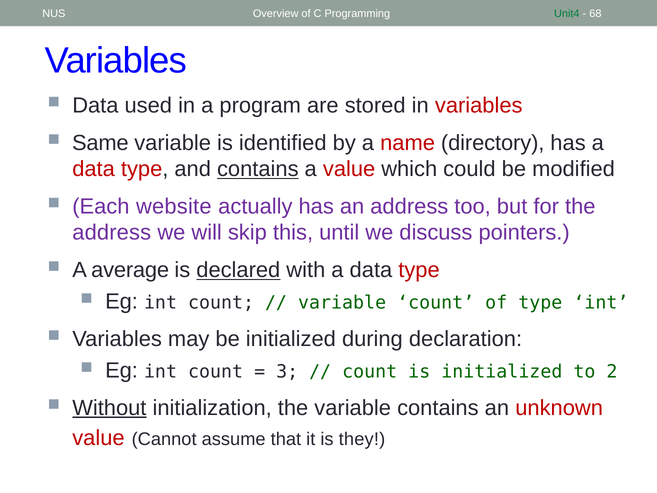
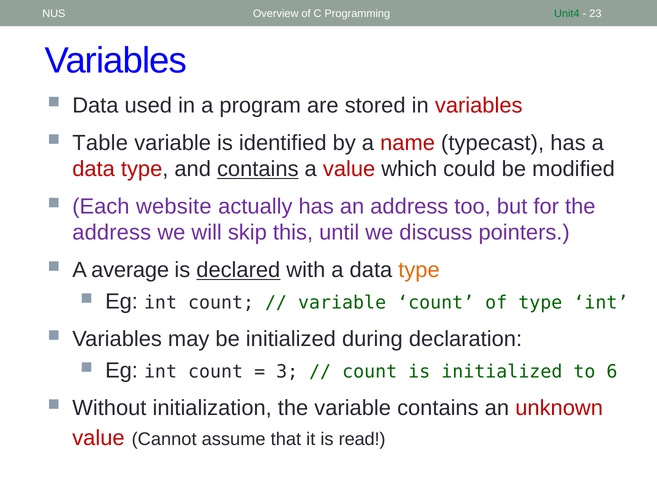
68: 68 -> 23 (595, 14)
Same: Same -> Table (100, 143)
directory: directory -> typecast (493, 143)
type colour: red -> orange (419, 270)
2: 2 -> 6 (612, 372)
Without underline: present -> none (109, 408)
they: they -> read (362, 439)
